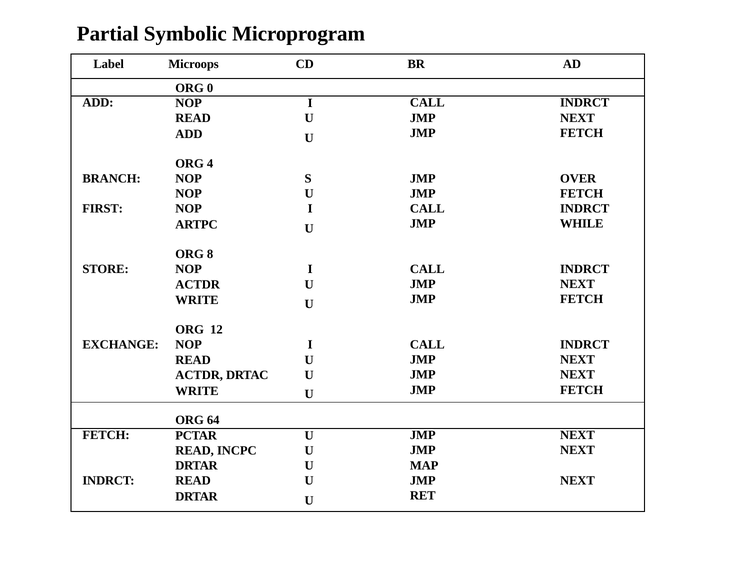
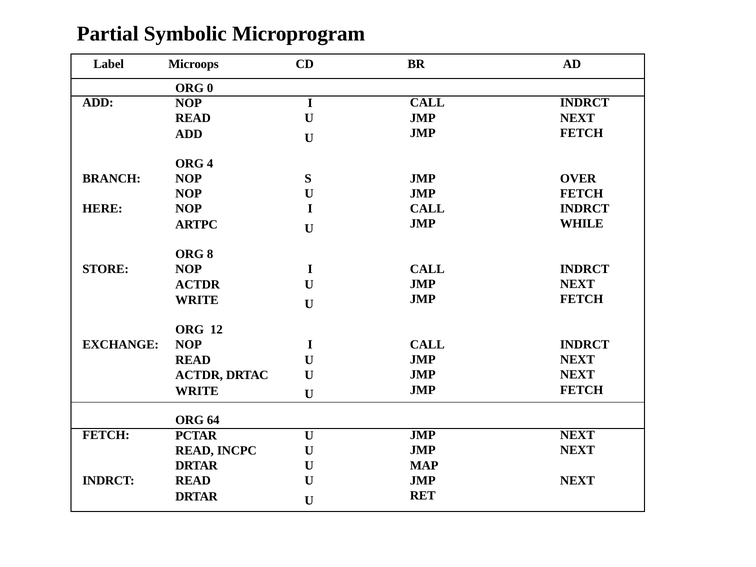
FIRST: FIRST -> HERE (103, 209)
